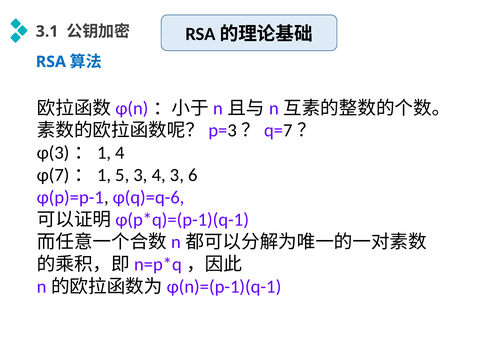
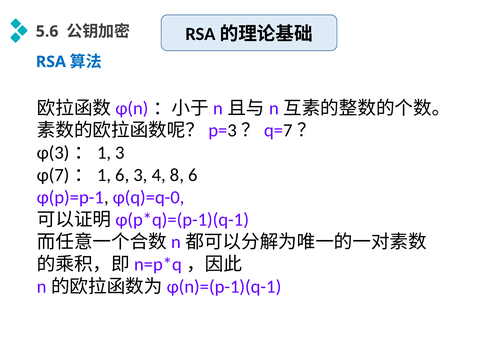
3.1: 3.1 -> 5.6 (47, 31)
φ(3)：1 4: 4 -> 3 (120, 153)
φ(7)：1 5: 5 -> 6 (122, 175)
4 3: 3 -> 8 (177, 175)
φ(q)=q-6: φ(q)=q-6 -> φ(q)=q-0 (149, 198)
